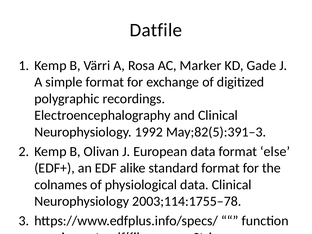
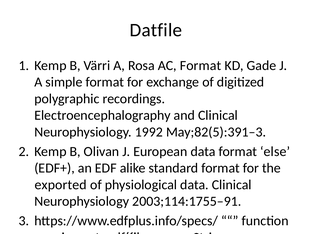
AC Marker: Marker -> Format (201, 65)
colnames: colnames -> exported (61, 185)
2003;114:1755–78: 2003;114:1755–78 -> 2003;114:1755–91 (187, 201)
